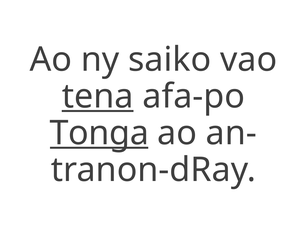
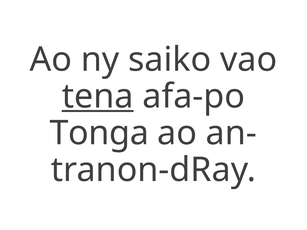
Tonga underline: present -> none (99, 133)
